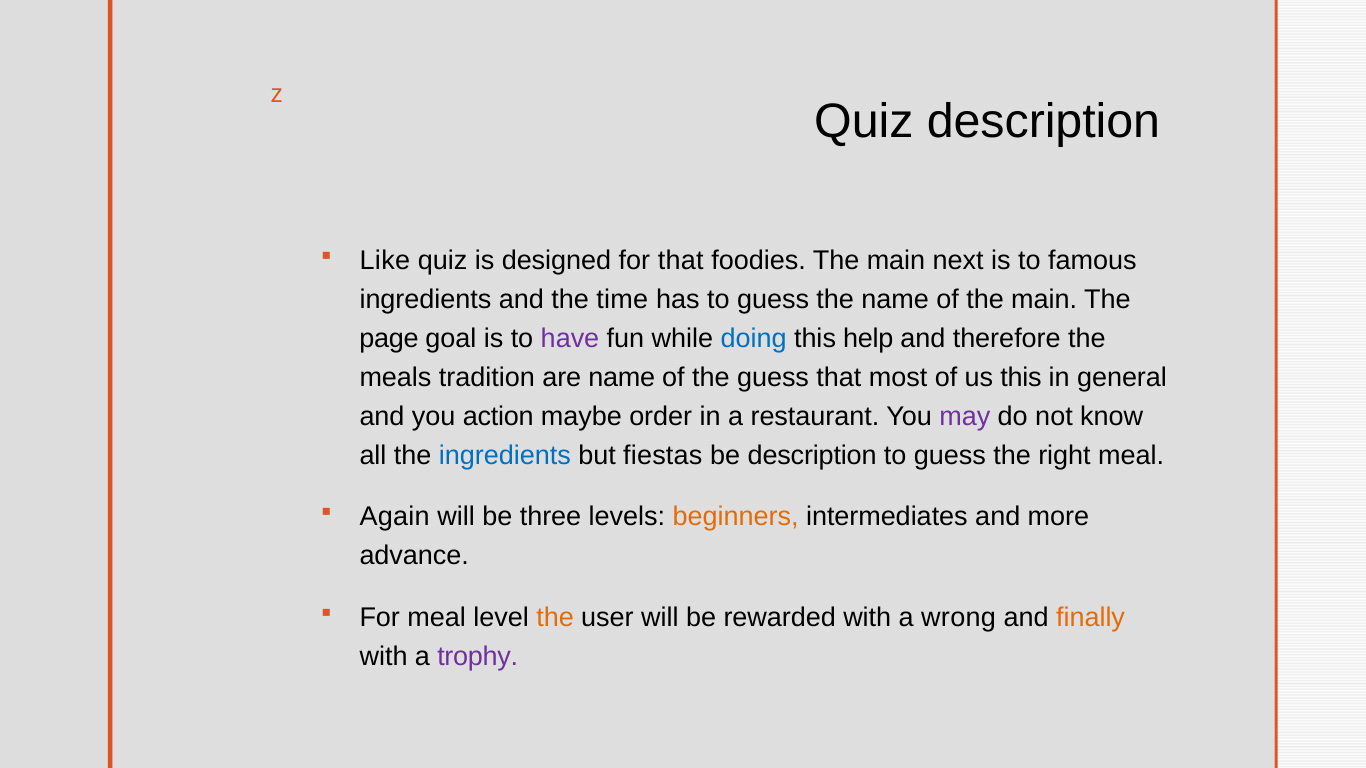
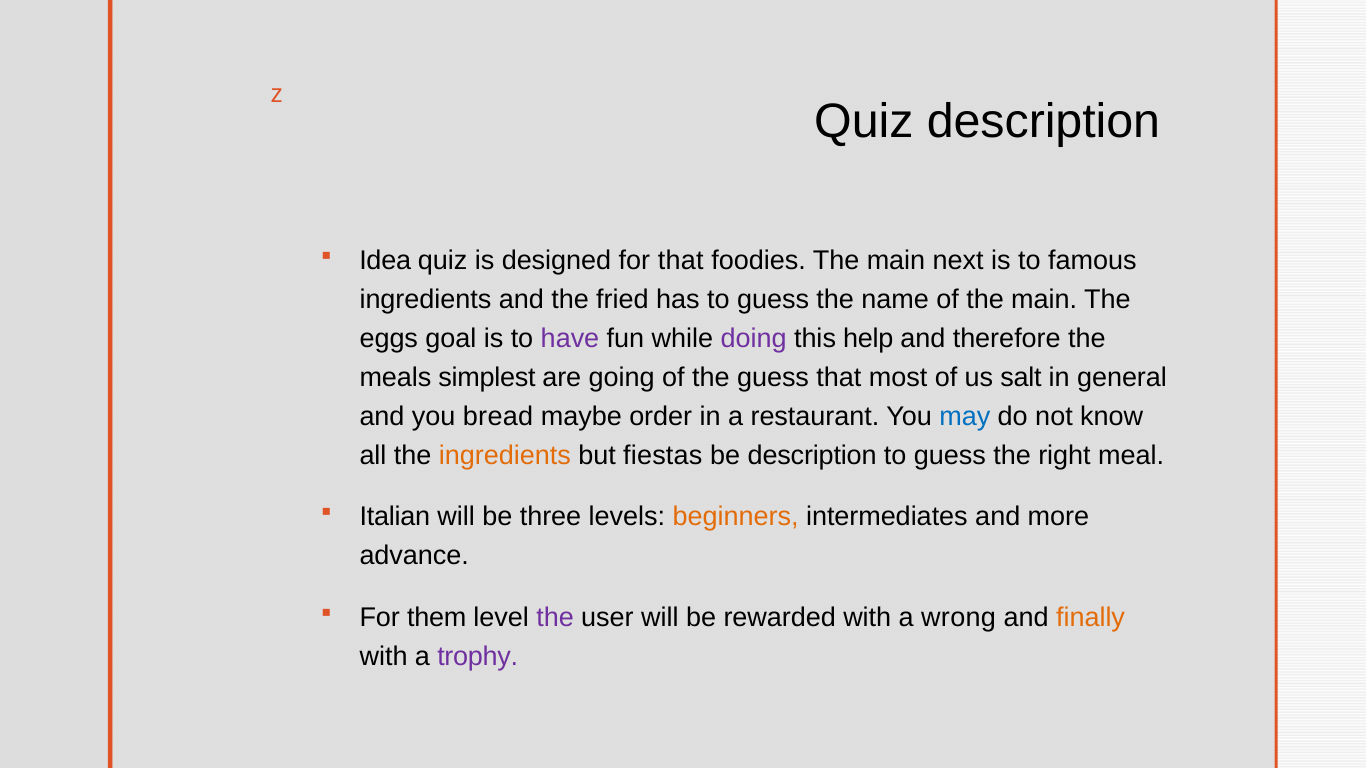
Like: Like -> Idea (385, 261)
time: time -> fried (622, 300)
page: page -> eggs (389, 339)
doing colour: blue -> purple (754, 339)
tradition: tradition -> simplest (487, 378)
are name: name -> going (622, 378)
us this: this -> salt (1021, 378)
action: action -> bread (498, 417)
may colour: purple -> blue (965, 417)
ingredients colour: blue -> orange (505, 456)
Again: Again -> Italian (395, 517)
For meal: meal -> them (437, 618)
the colour: orange -> purple (555, 618)
